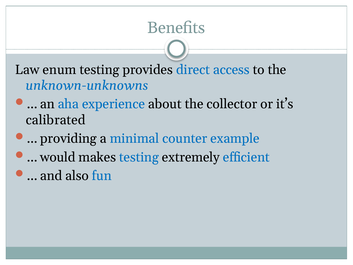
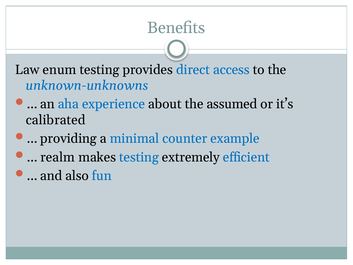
collector: collector -> assumed (232, 104)
would: would -> realm (58, 157)
